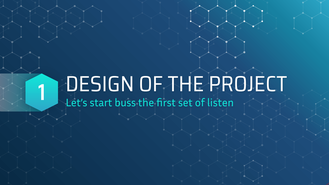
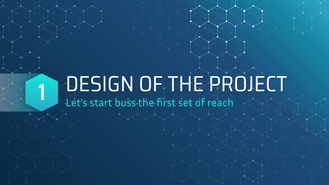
listen: listen -> reach (220, 103)
